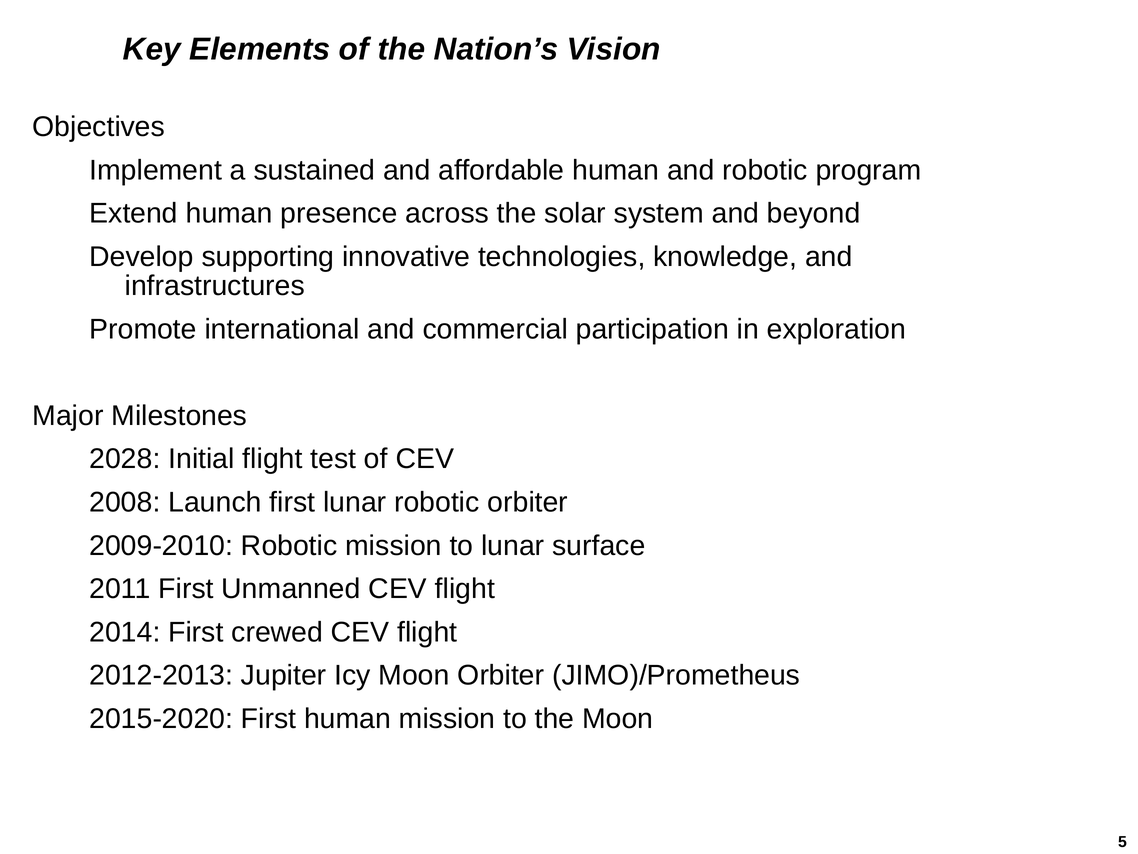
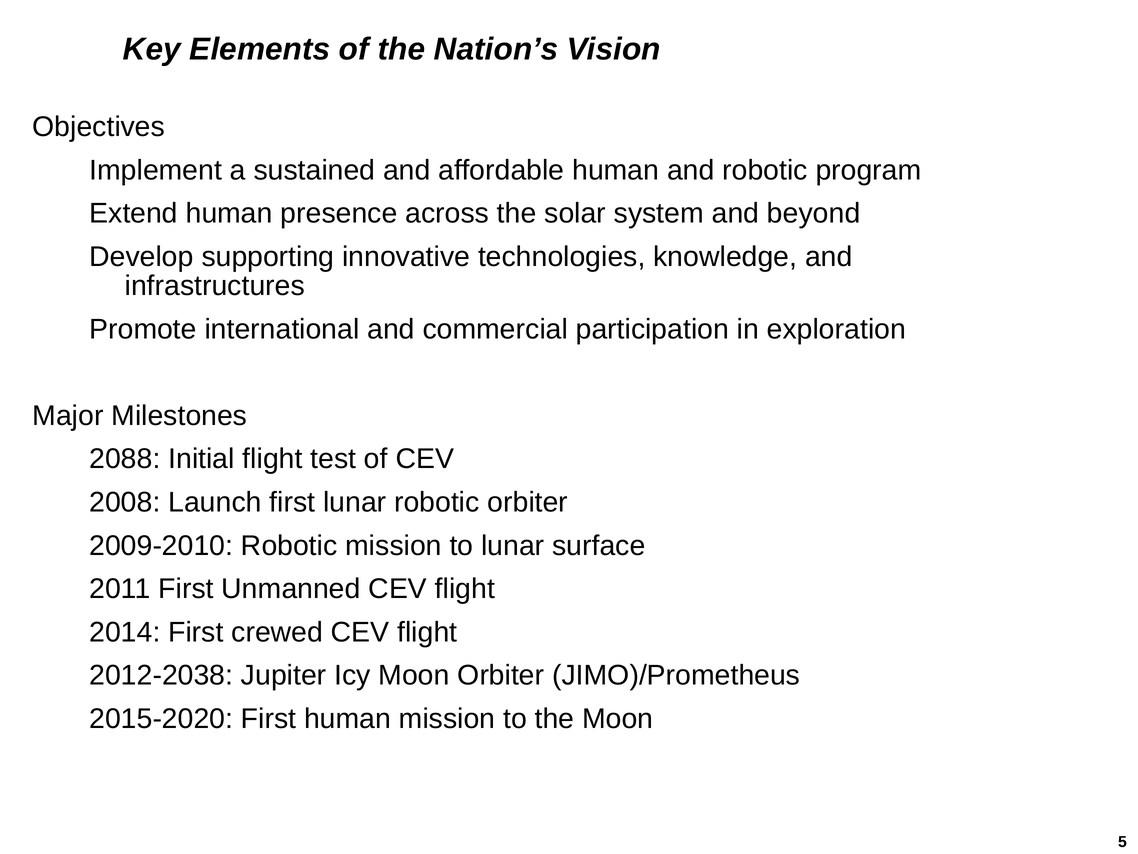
2028: 2028 -> 2088 (125, 459)
2012-2013: 2012-2013 -> 2012-2038 (161, 675)
